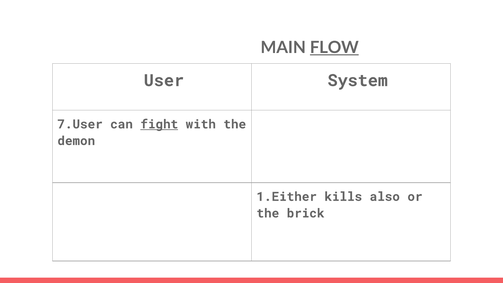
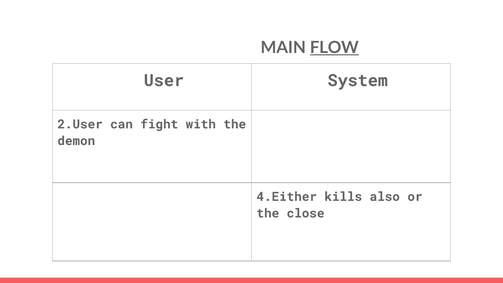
7.User: 7.User -> 2.User (80, 124)
fight underline: present -> none (159, 124)
1.Either: 1.Either -> 4.Either (287, 197)
brick: brick -> close (306, 213)
